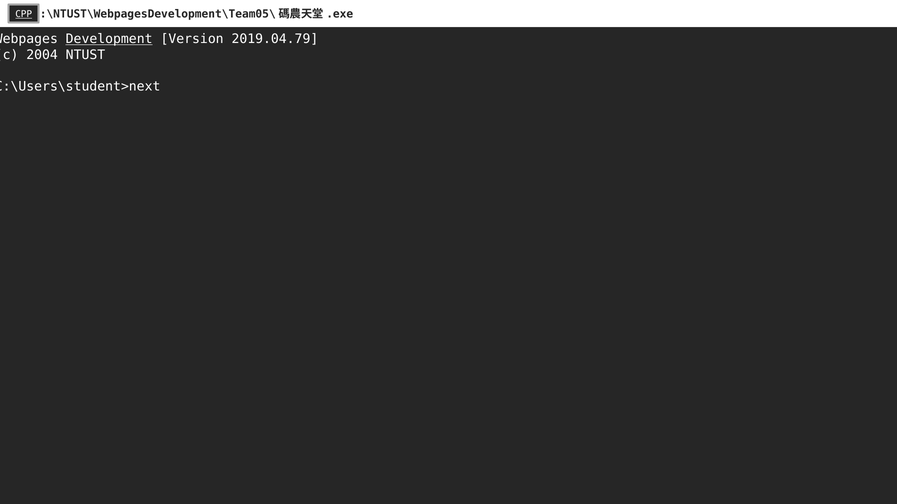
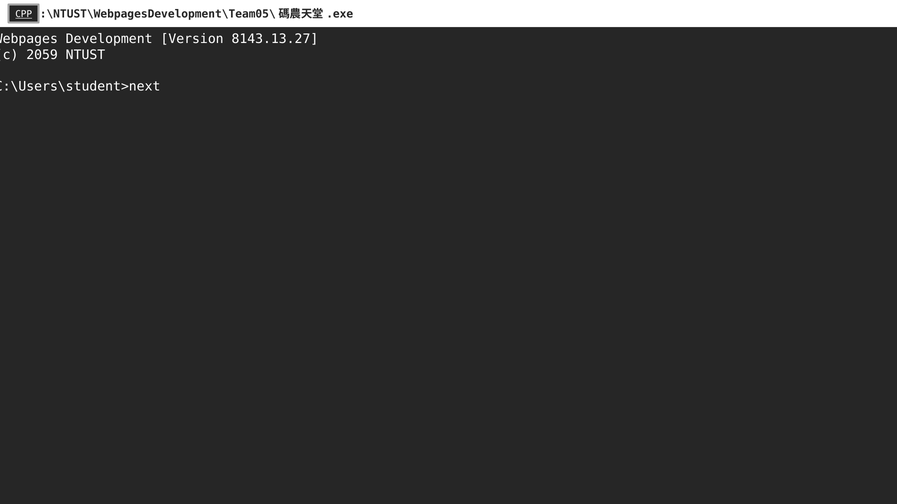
Development underline: present -> none (109, 39)
2019.04.79: 2019.04.79 -> 8143.13.27 (275, 39)
2004: 2004 -> 2059 (42, 55)
